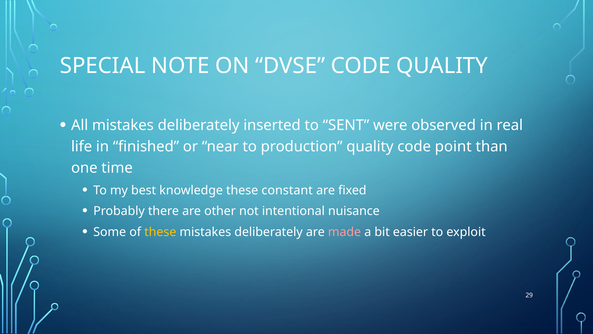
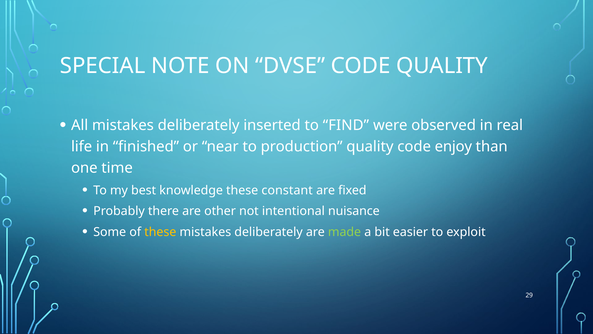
SENT: SENT -> FIND (346, 125)
point: point -> enjoy (453, 146)
made colour: pink -> light green (344, 232)
